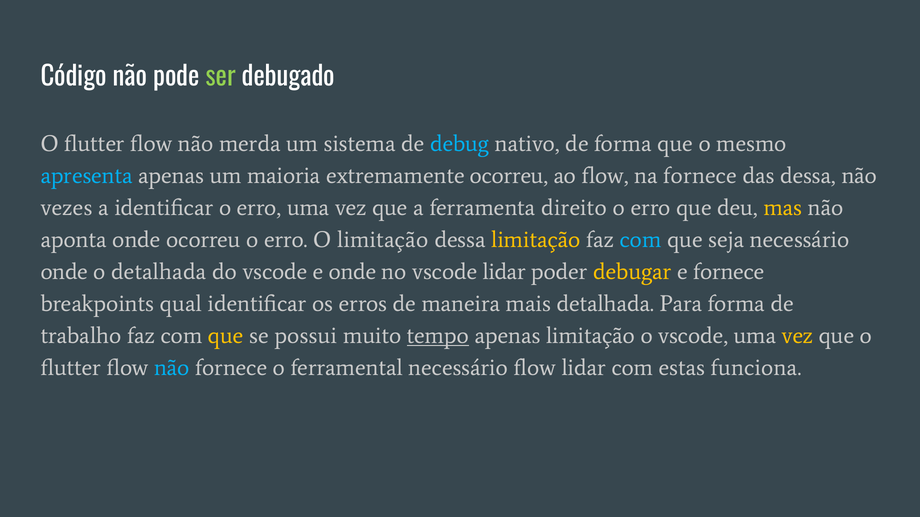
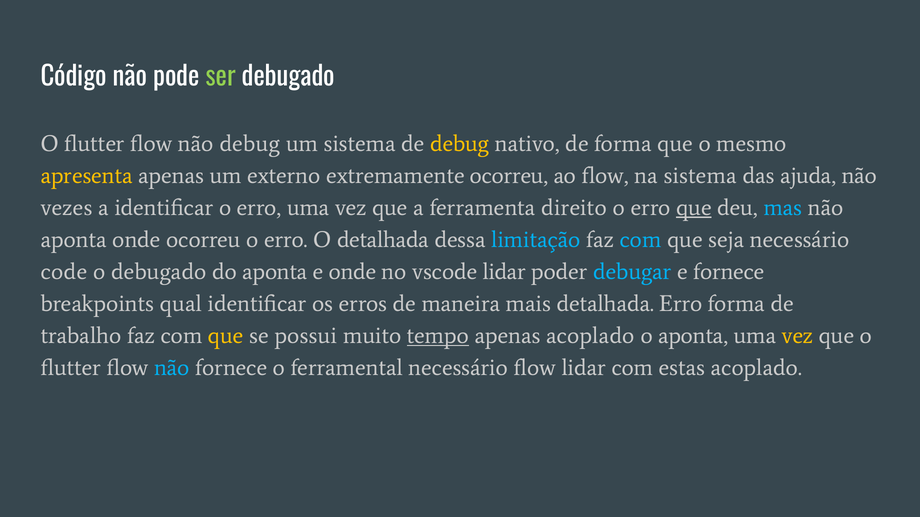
não merda: merda -> debug (250, 144)
debug colour: light blue -> yellow (460, 144)
apresenta colour: light blue -> yellow (87, 176)
maioria: maioria -> externo (284, 176)
na fornece: fornece -> sistema (700, 176)
das dessa: dessa -> ajuda (808, 176)
que underline: none -> present (694, 208)
mas colour: yellow -> light blue (783, 208)
O limitação: limitação -> detalhada (383, 240)
limitação colour: yellow -> light blue (536, 240)
onde: onde -> code (64, 272)
o detalhada: detalhada -> debugado (159, 272)
do vscode: vscode -> aponta (275, 272)
debugar colour: yellow -> light blue (632, 272)
detalhada Para: Para -> Erro (681, 304)
apenas limitação: limitação -> acoplado (590, 336)
o vscode: vscode -> aponta (693, 336)
estas funciona: funciona -> acoplado (756, 368)
